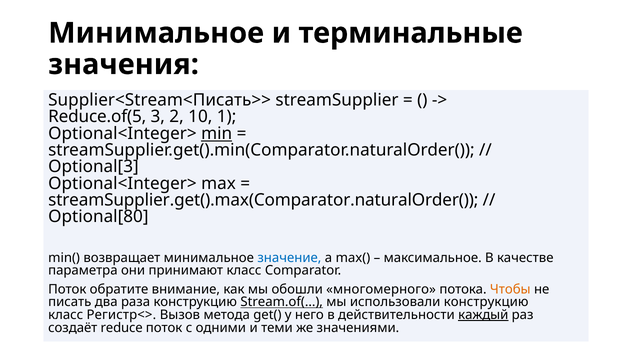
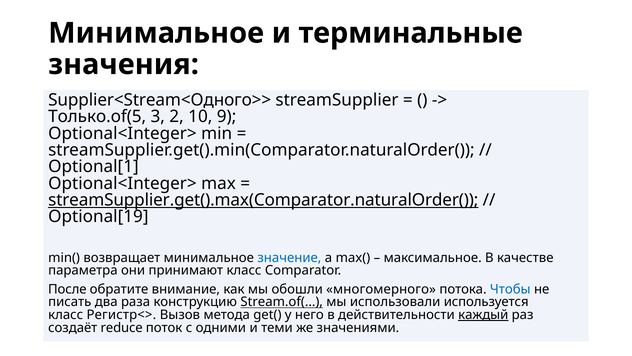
Supplier<Stream<Писать>>: Supplier<Stream<Писать>> -> Supplier<Stream<Одного>> (160, 100)
Reduce.of(5: Reduce.of(5 -> Только.of(5 (97, 117)
1: 1 -> 9 (227, 117)
min underline: present -> none (217, 133)
Optional[3: Optional[3 -> Optional[1 (93, 167)
streamSupplier.get().max(Comparator.naturalOrder( underline: none -> present (263, 200)
Optional[80: Optional[80 -> Optional[19 (98, 216)
Поток: Поток -> После (67, 289)
Чтобы colour: orange -> blue (510, 289)
использовали конструкцию: конструкцию -> используется (486, 302)
